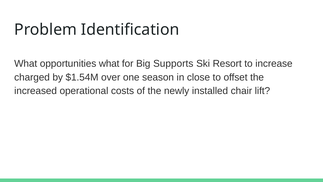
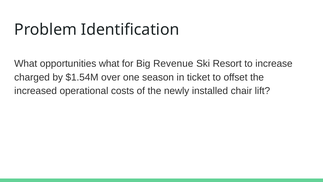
Supports: Supports -> Revenue (173, 64)
close: close -> ticket (198, 77)
